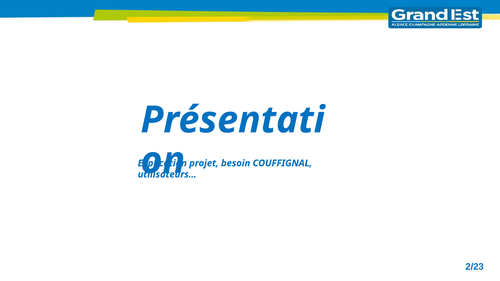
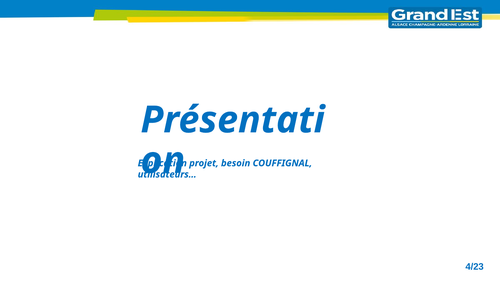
2/23: 2/23 -> 4/23 (475, 267)
